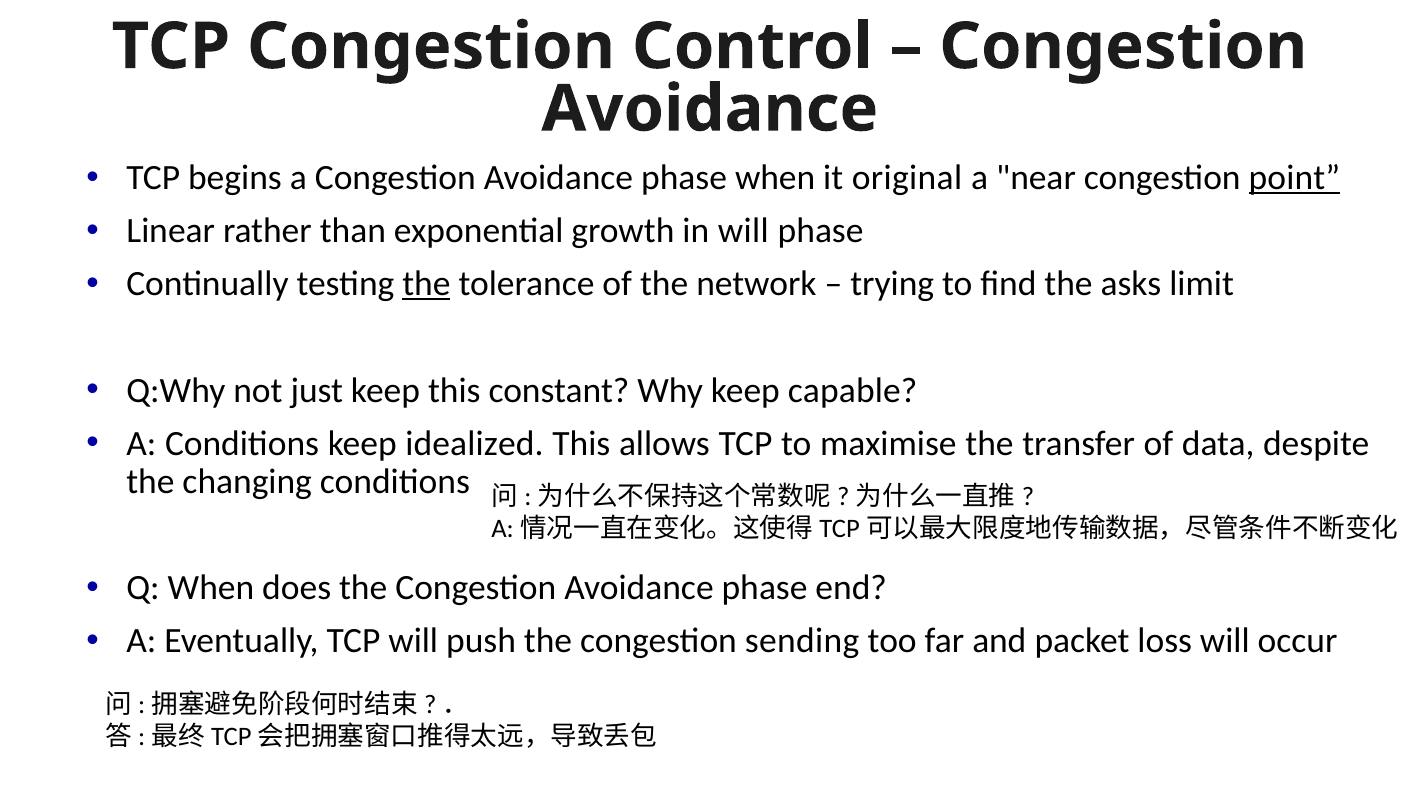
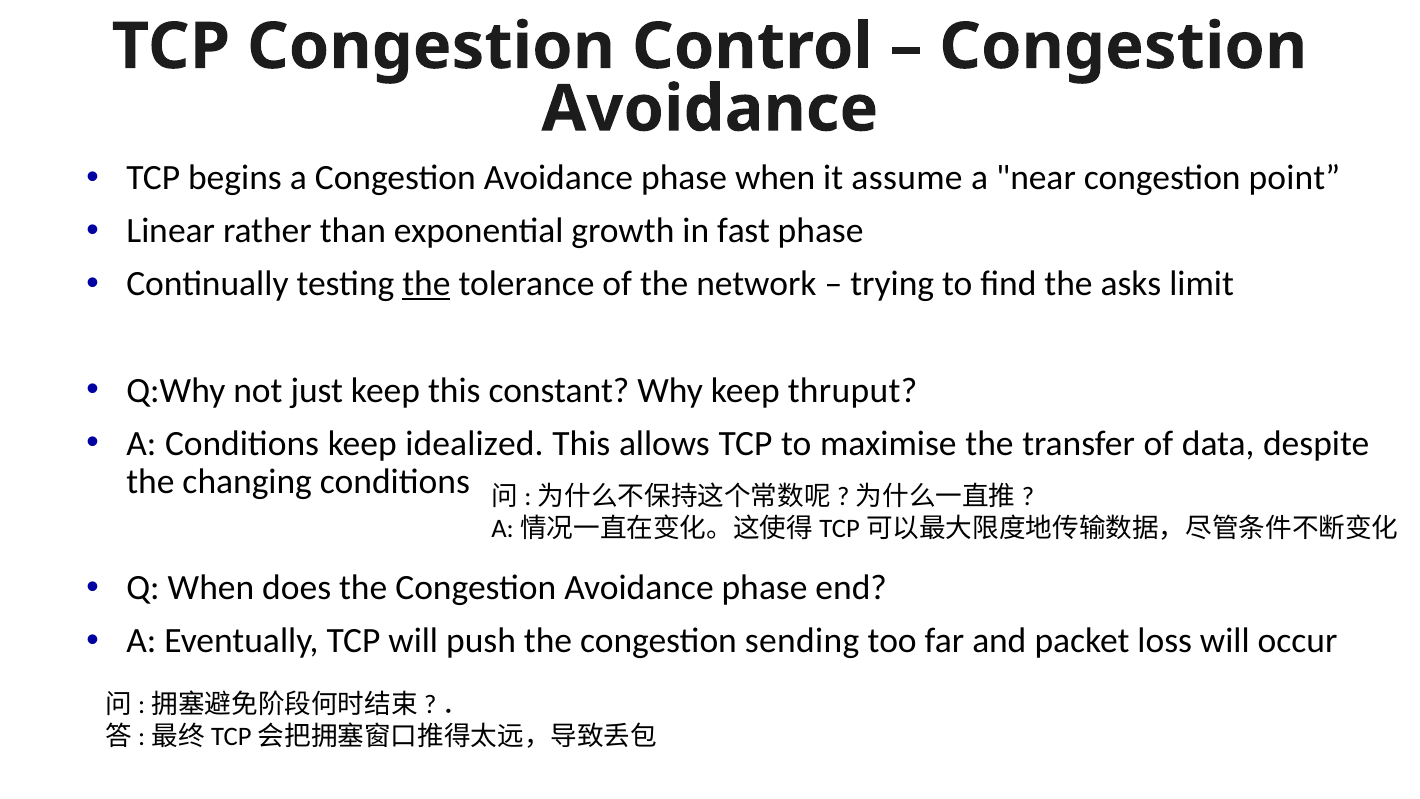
original: original -> assume (907, 178)
point underline: present -> none (1294, 178)
in will: will -> fast (744, 231)
capable: capable -> thruput (852, 390)
